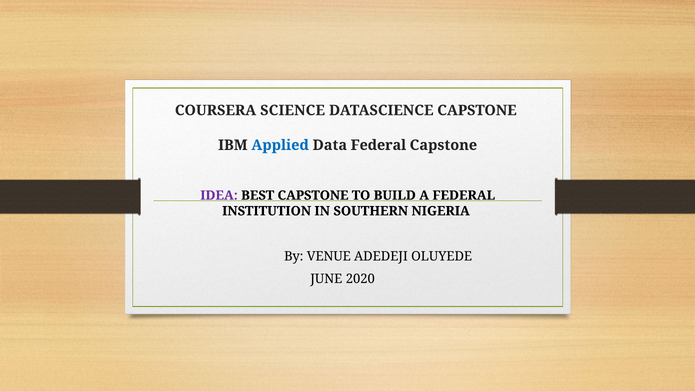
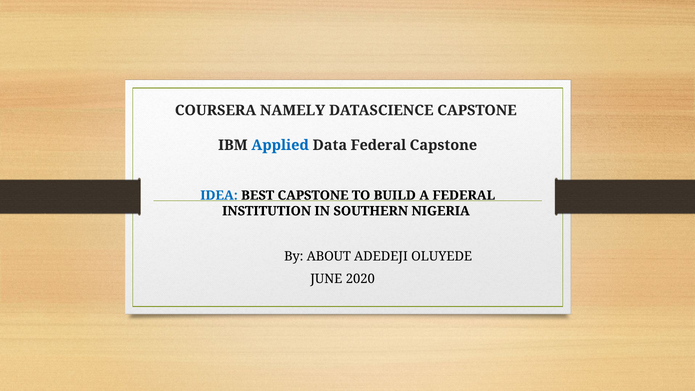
SCIENCE: SCIENCE -> NAMELY (293, 110)
IDEA colour: purple -> blue (219, 195)
VENUE: VENUE -> ABOUT (329, 256)
